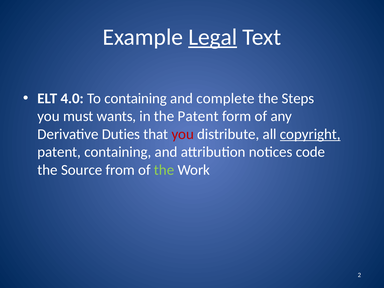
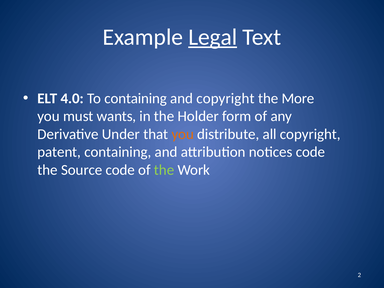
and complete: complete -> copyright (225, 98)
Steps: Steps -> More (298, 98)
the Patent: Patent -> Holder (198, 116)
Duties: Duties -> Under (121, 134)
you colour: red -> orange (183, 134)
copyright underline: present -> none (310, 134)
Source from: from -> code (120, 170)
